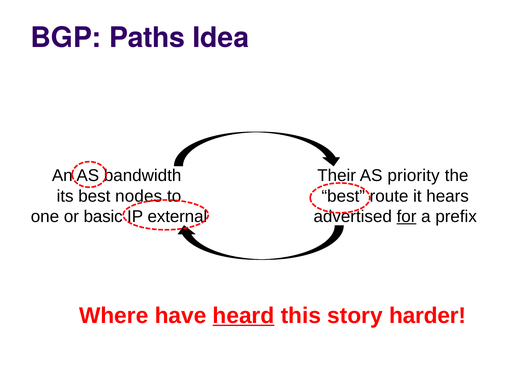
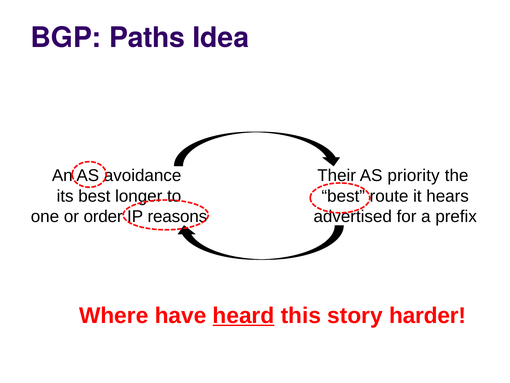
bandwidth: bandwidth -> avoidance (143, 175)
nodes: nodes -> longer (139, 196)
basic: basic -> order (103, 216)
external: external -> reasons (177, 216)
for underline: present -> none (407, 216)
